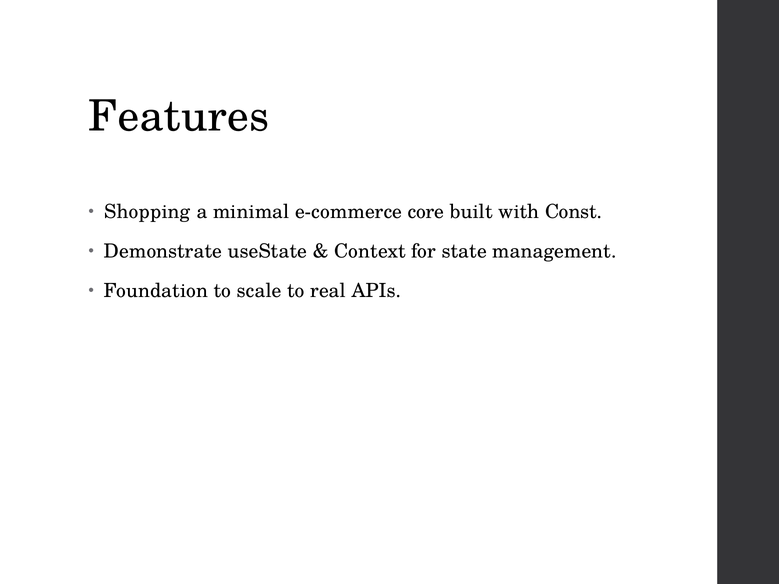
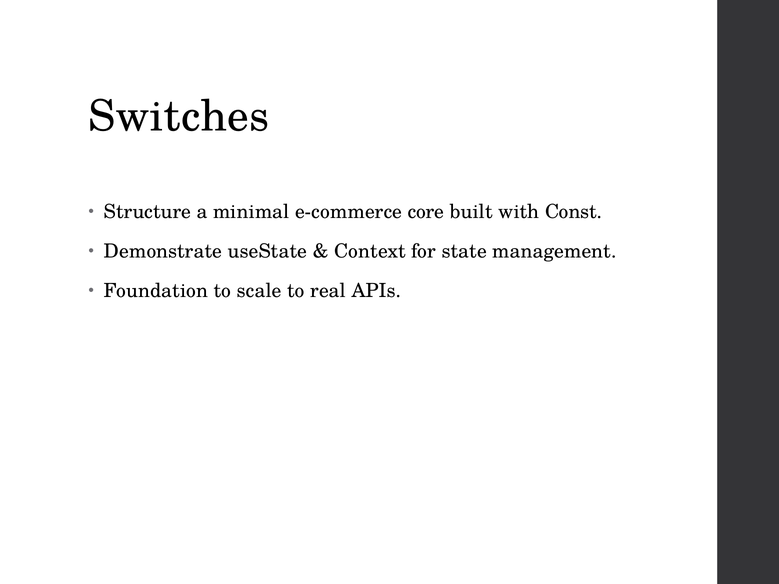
Features: Features -> Switches (179, 117)
Shopping: Shopping -> Structure (147, 212)
